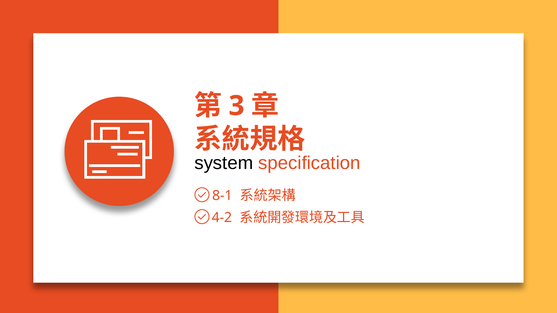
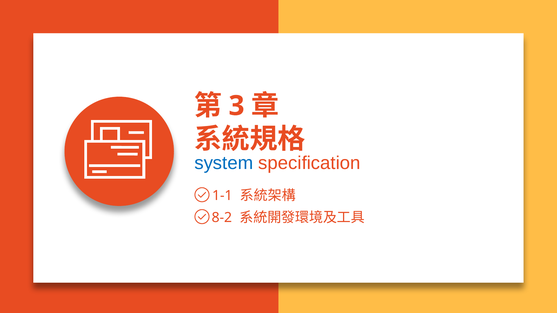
system colour: black -> blue (224, 163)
8-1: 8-1 -> 1-1 (222, 196)
4-2: 4-2 -> 8-2 (222, 218)
